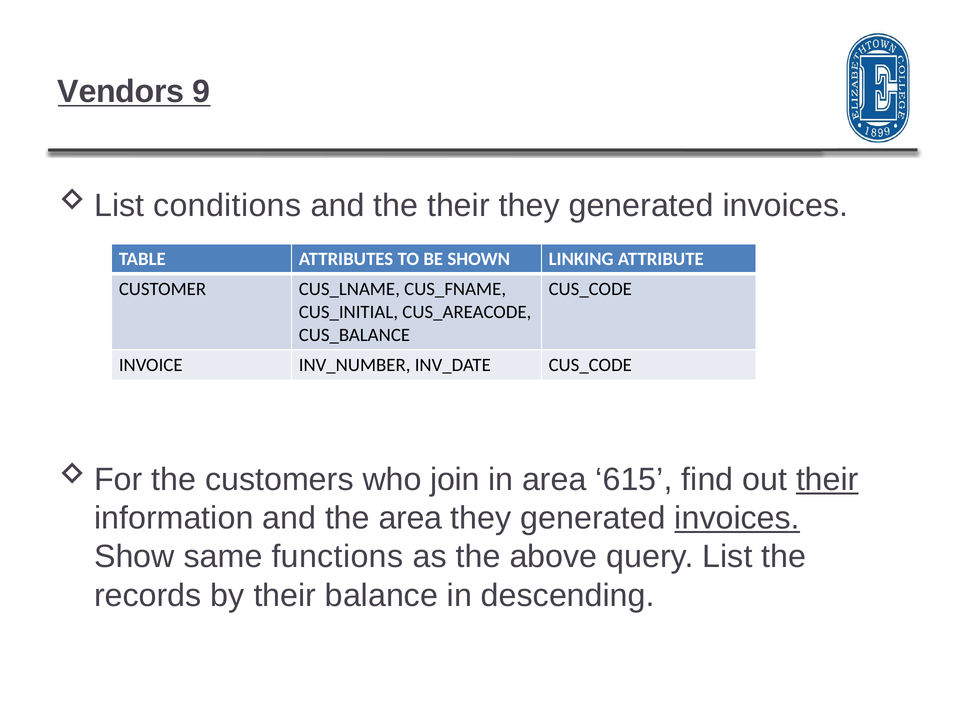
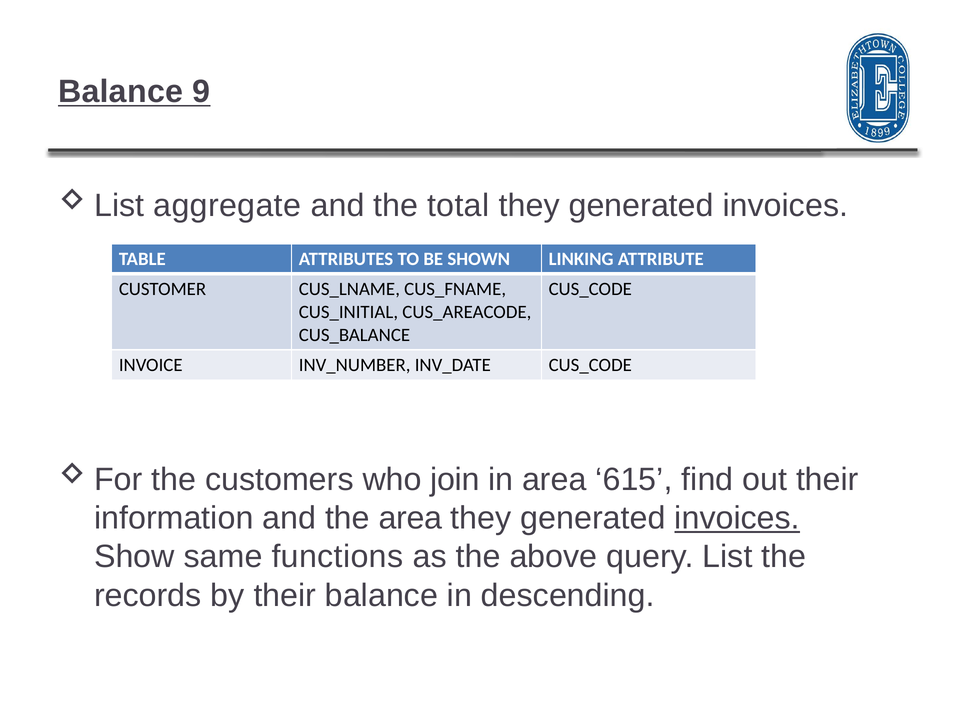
Vendors: Vendors -> Balance (121, 92)
conditions: conditions -> aggregate (227, 206)
the their: their -> total (458, 206)
their underline: present -> none (827, 480)
